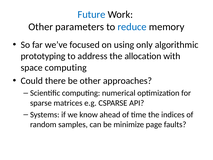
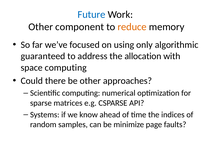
parameters: parameters -> component (80, 27)
reduce colour: blue -> orange (132, 27)
prototyping: prototyping -> guaranteed (43, 56)
